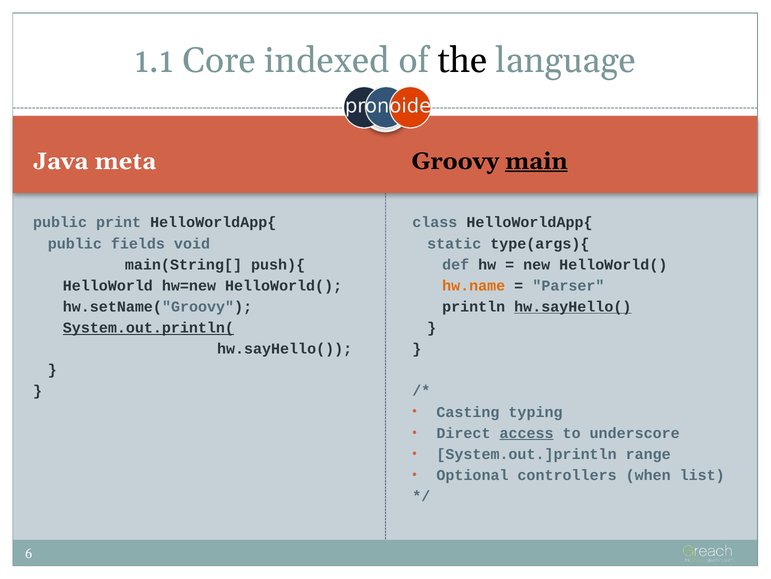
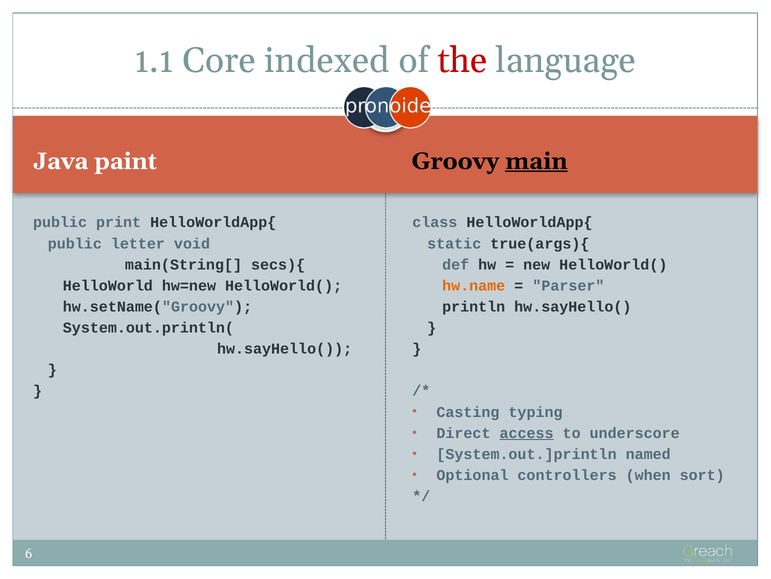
the colour: black -> red (462, 61)
meta: meta -> paint (126, 161)
fields: fields -> letter (138, 243)
type(args){: type(args){ -> true(args){ (540, 243)
push){: push){ -> secs){ (278, 264)
hw.sayHello( underline: present -> none (573, 306)
System.out.println( underline: present -> none (148, 327)
range: range -> named (648, 454)
list: list -> sort (702, 475)
